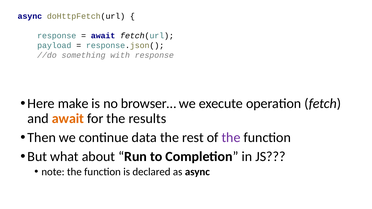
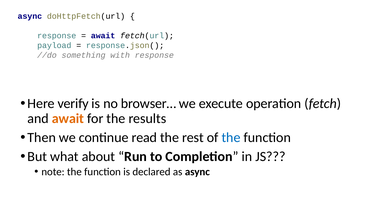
make: make -> verify (73, 104)
data: data -> read (144, 138)
the colour: purple -> blue (231, 138)
